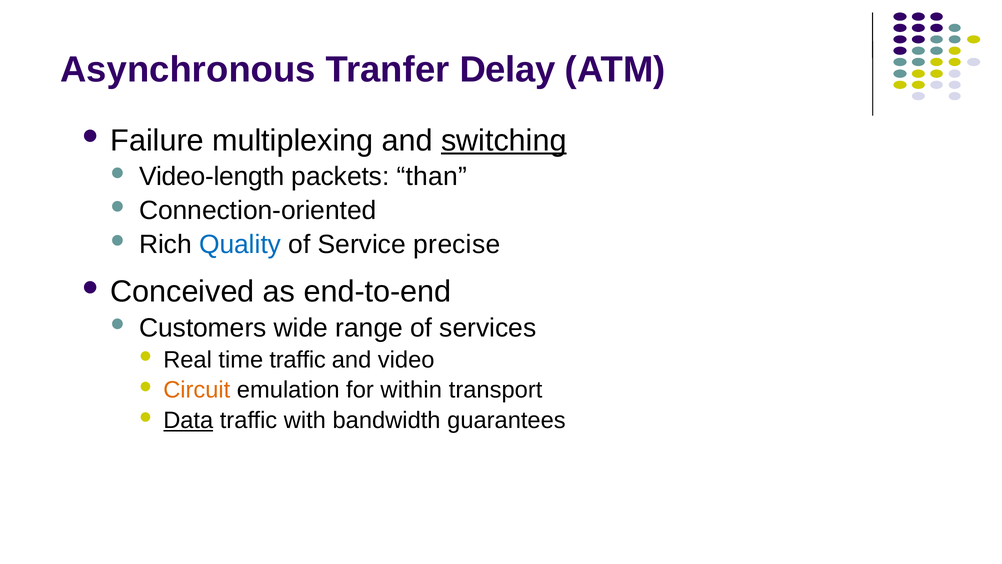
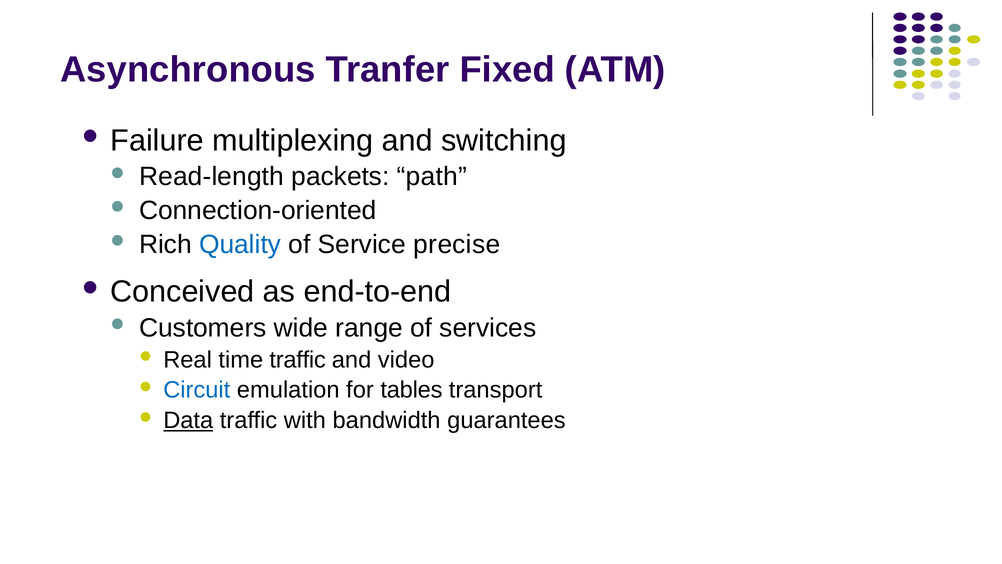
Delay: Delay -> Fixed (507, 70)
switching underline: present -> none (504, 140)
Video-length: Video-length -> Read-length (212, 176)
than: than -> path (432, 176)
Circuit colour: orange -> blue (197, 390)
within: within -> tables (411, 390)
